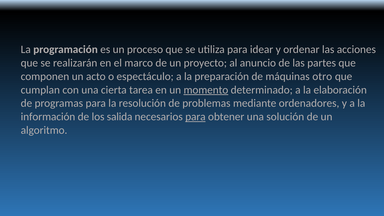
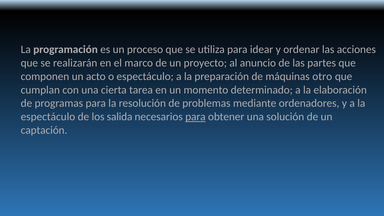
momento underline: present -> none (206, 90)
información: información -> espectáculo (48, 117)
algoritmo: algoritmo -> captación (44, 130)
